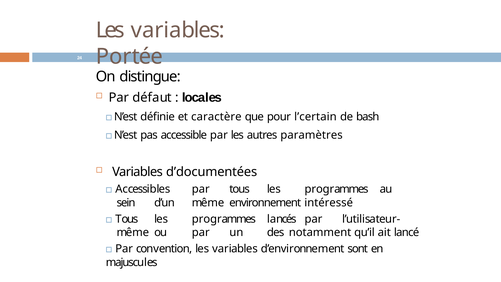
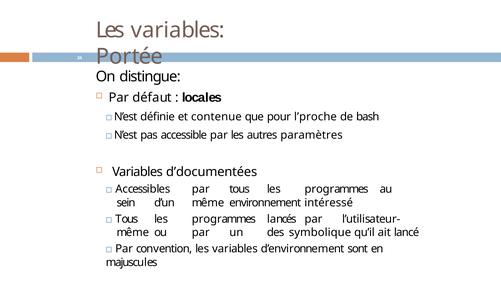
caractère: caractère -> contenue (216, 117)
l’certain: l’certain -> l’proche (315, 117)
notamment: notamment -> symbolique (320, 232)
